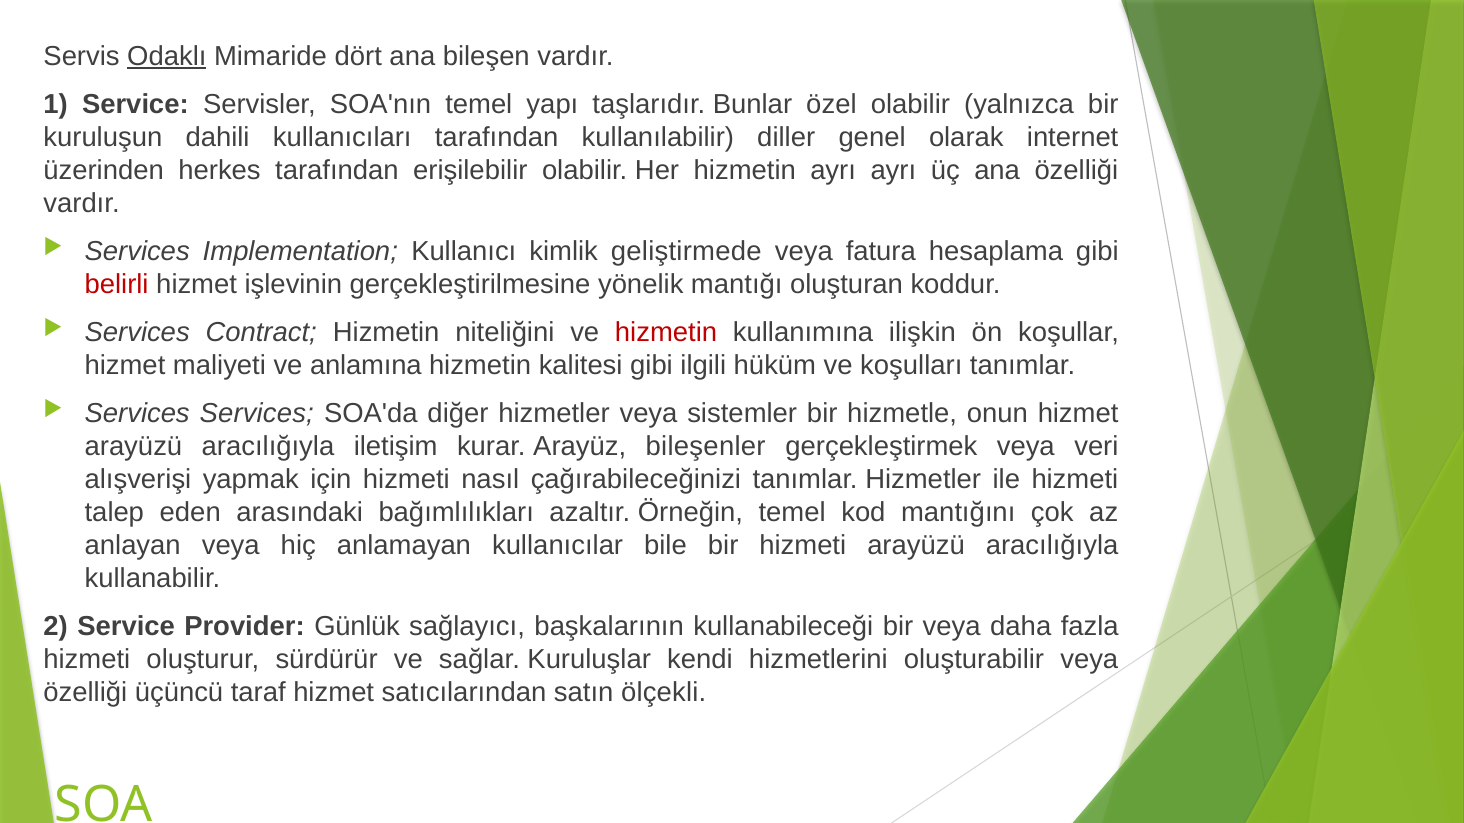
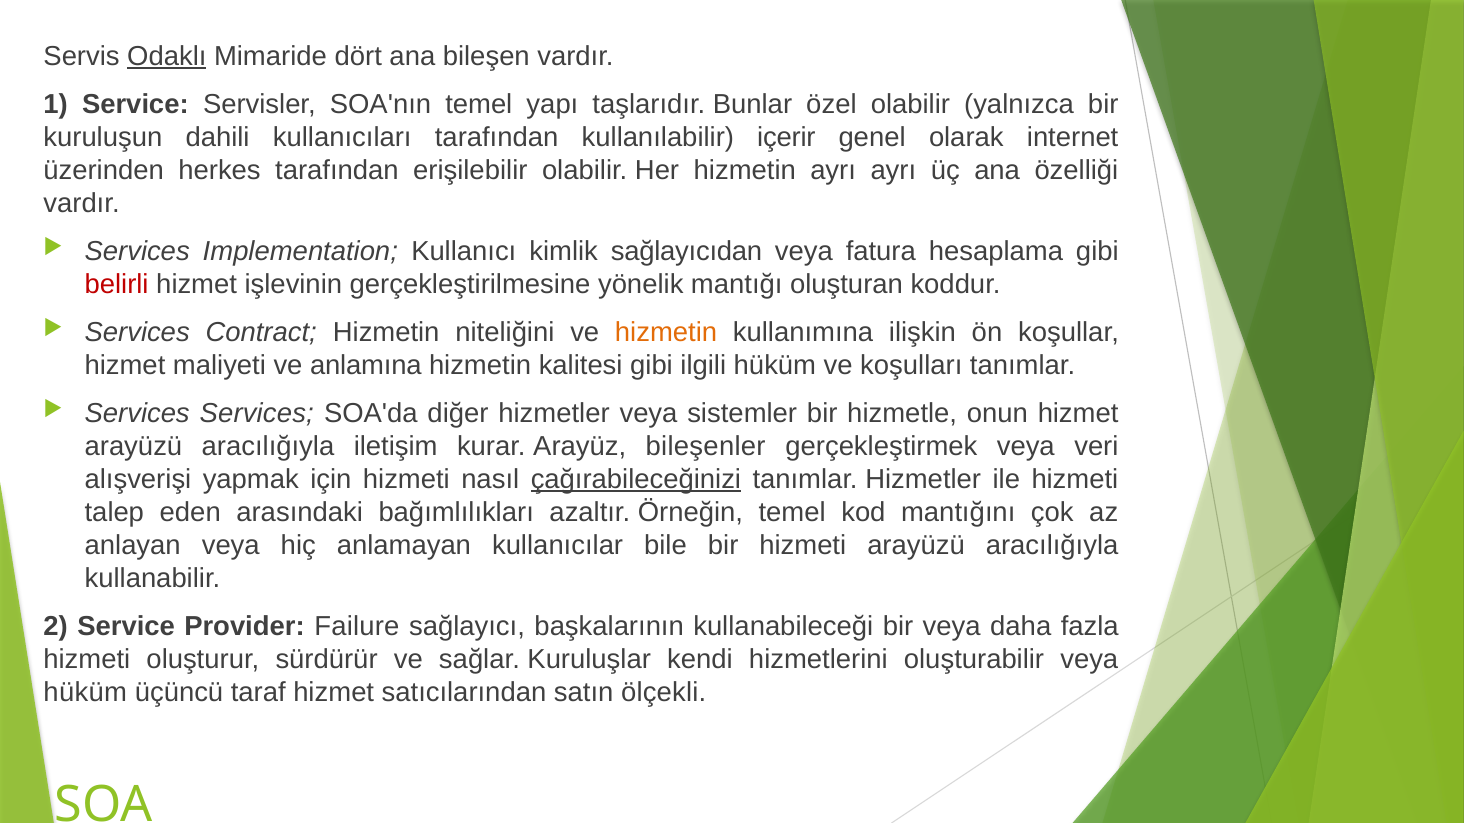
diller: diller -> içerir (786, 138)
geliştirmede: geliştirmede -> sağlayıcıdan (687, 252)
hizmetin colour: red -> orange (666, 333)
çağırabileceğinizi underline: none -> present (636, 480)
Günlük: Günlük -> Failure (357, 627)
özelliği: özelliği -> hüküm (85, 693)
